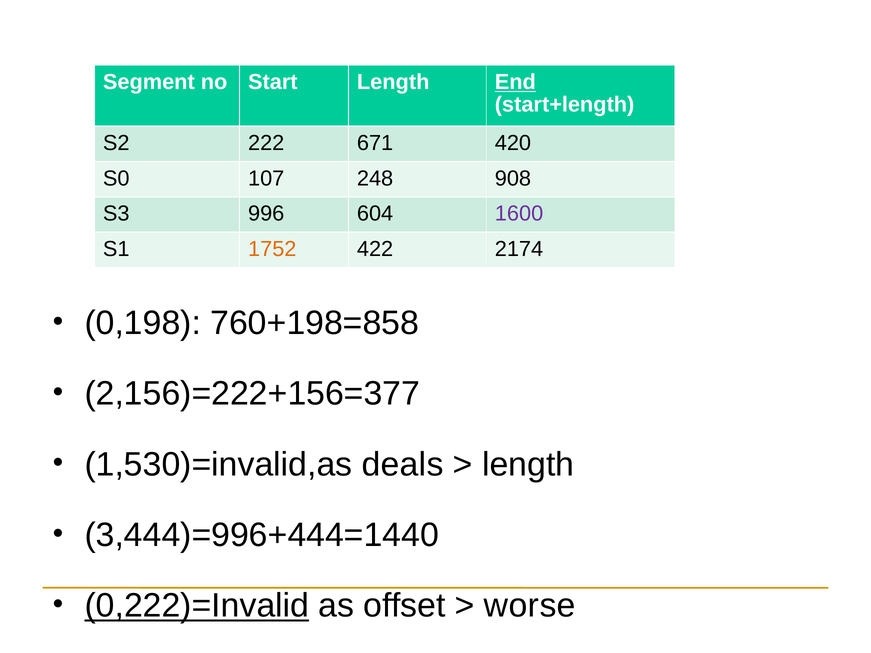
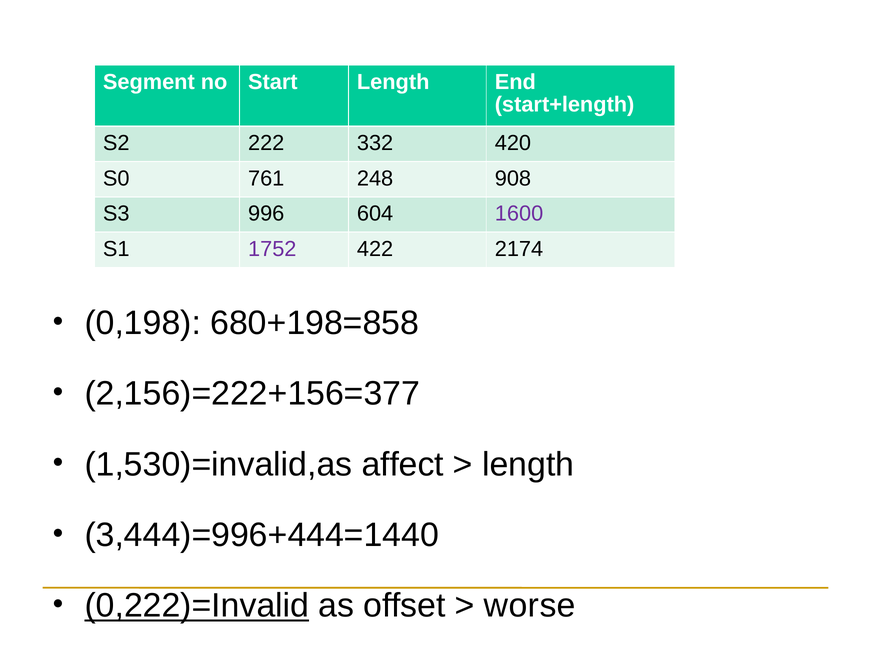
End underline: present -> none (515, 82)
671: 671 -> 332 (375, 143)
107: 107 -> 761 (266, 178)
1752 colour: orange -> purple (272, 249)
760+198=858: 760+198=858 -> 680+198=858 (315, 323)
deals: deals -> affect (403, 465)
